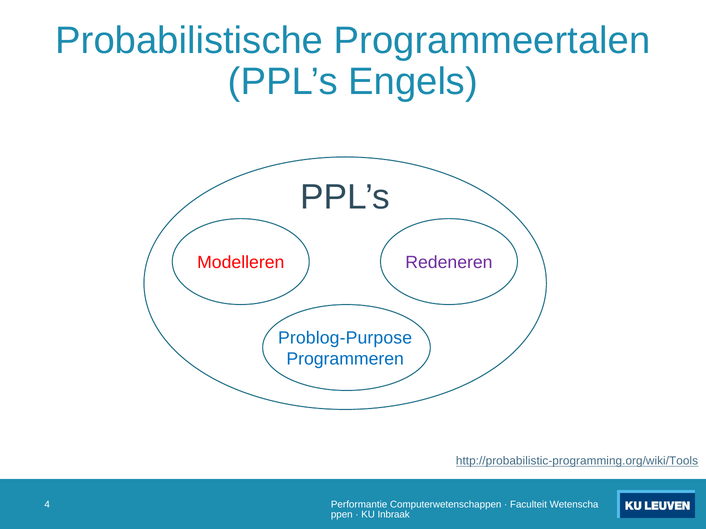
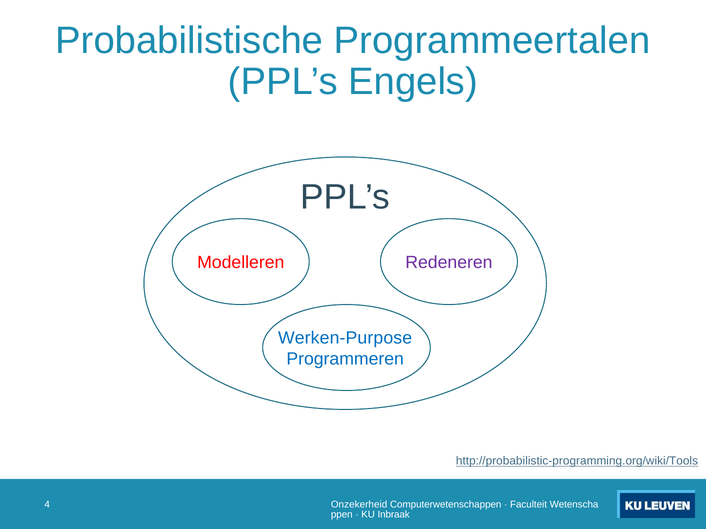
Problog-Purpose: Problog-Purpose -> Werken-Purpose (345, 338)
Performantie: Performantie -> Onzekerheid (359, 505)
